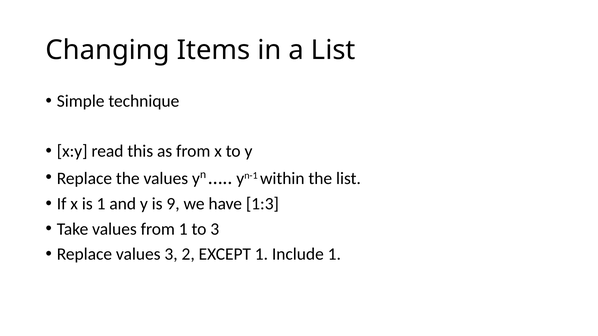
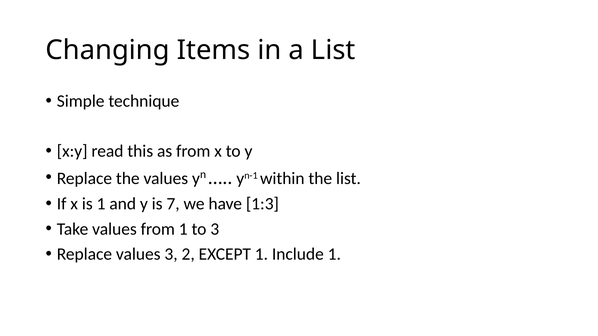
9: 9 -> 7 (173, 204)
